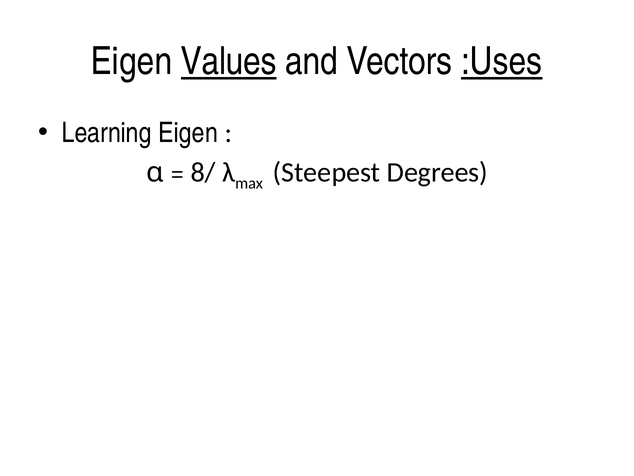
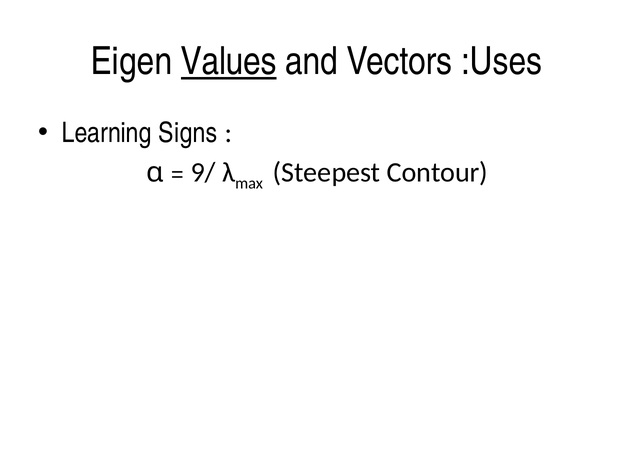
:Uses underline: present -> none (502, 61)
Learning Eigen: Eigen -> Signs (188, 133)
8/: 8/ -> 9/ (203, 172)
Degrees: Degrees -> Contour (437, 172)
